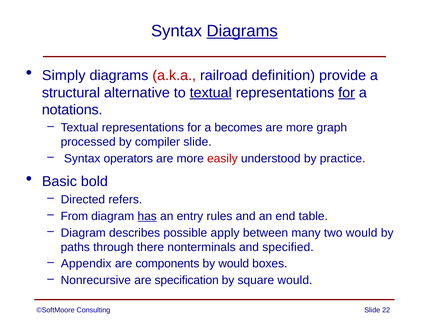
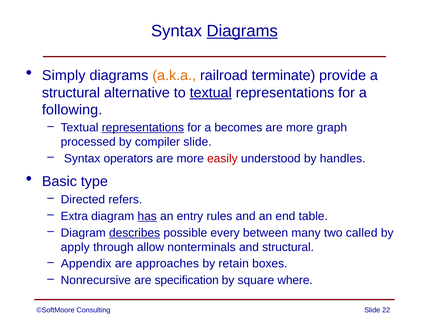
a.k.a colour: red -> orange (174, 76)
definition: definition -> terminate (283, 76)
for underline: present -> none (347, 93)
notations: notations -> following (72, 110)
representations underline: none -> present (143, 128)
practice: practice -> handles (343, 159)
bold: bold -> type (94, 182)
From: From -> Extra (74, 217)
describes underline: none -> present (135, 233)
apply: apply -> every (225, 233)
two would: would -> called (362, 233)
paths: paths -> apply (75, 248)
there: there -> allow (150, 248)
and specified: specified -> structural (288, 248)
components: components -> approaches (167, 264)
by would: would -> retain (234, 264)
square would: would -> where (295, 281)
